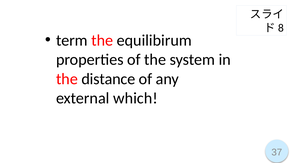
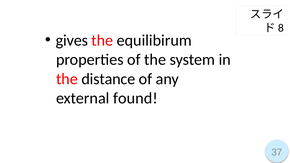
term: term -> gives (72, 40)
which: which -> found (135, 98)
